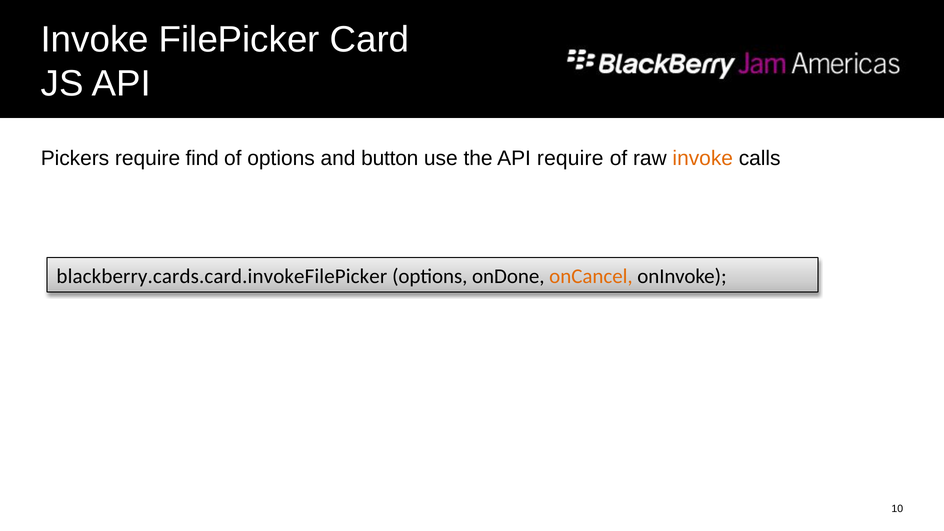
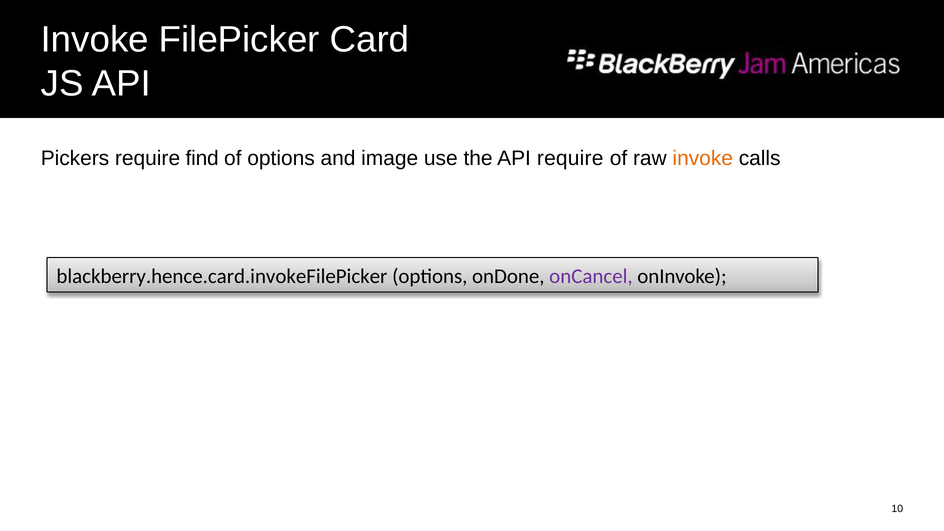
button: button -> image (390, 158)
blackberry.cards.card.invokeFilePicker: blackberry.cards.card.invokeFilePicker -> blackberry.hence.card.invokeFilePicker (222, 276)
onCancel colour: orange -> purple (591, 276)
